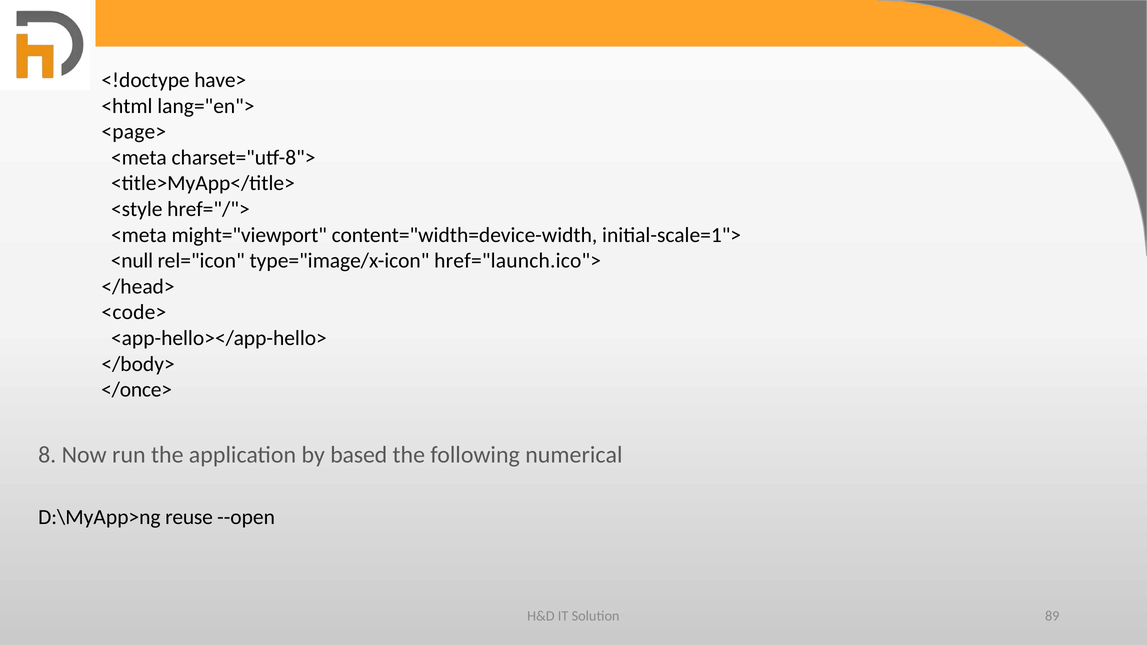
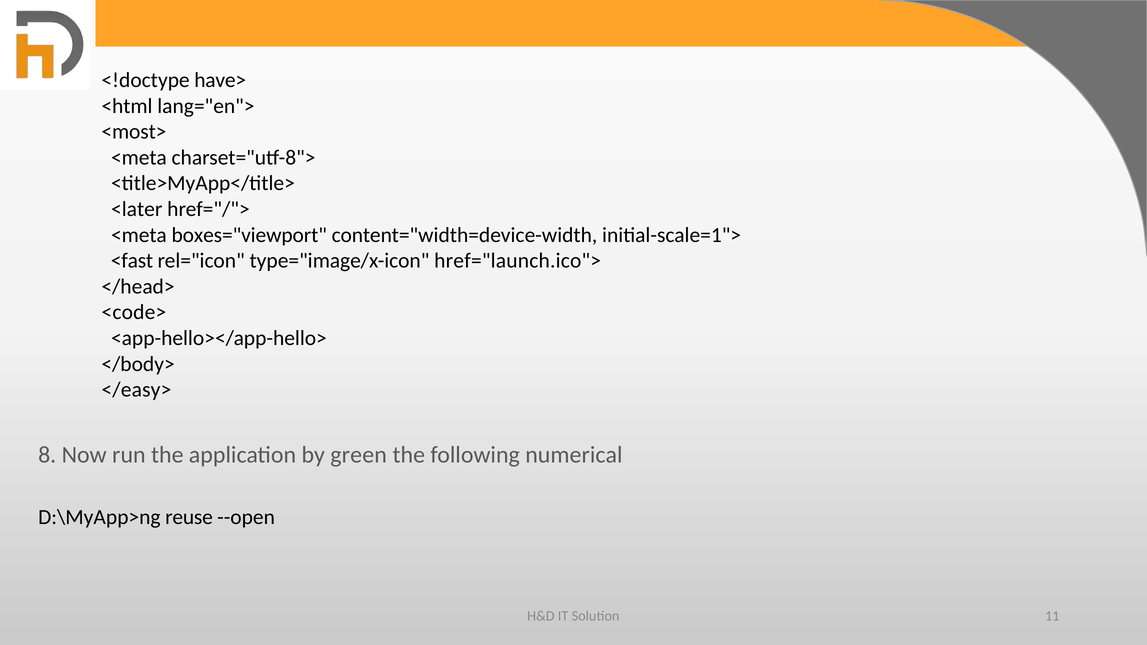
<page>: <page> -> <most> (134, 132)
<style: <style -> <later (137, 209)
might="viewport: might="viewport -> boxes="viewport (249, 235)
<null: <null -> <fast (132, 261)
</once>: </once> -> </easy> (136, 390)
based: based -> green (359, 455)
89: 89 -> 11 (1052, 616)
